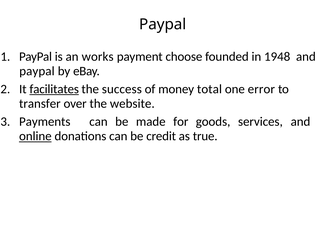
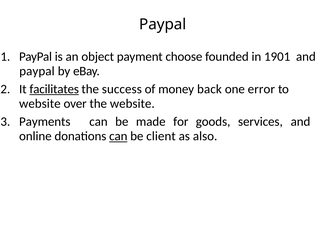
works: works -> object (98, 56)
1948: 1948 -> 1901 (277, 56)
total: total -> back (209, 89)
transfer: transfer -> website (40, 104)
online underline: present -> none (35, 136)
can underline: none -> present (118, 136)
credit: credit -> client (161, 136)
true: true -> also (205, 136)
